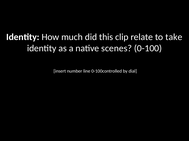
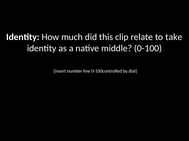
scenes: scenes -> middle (117, 48)
